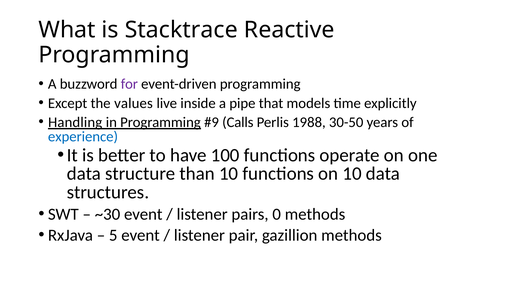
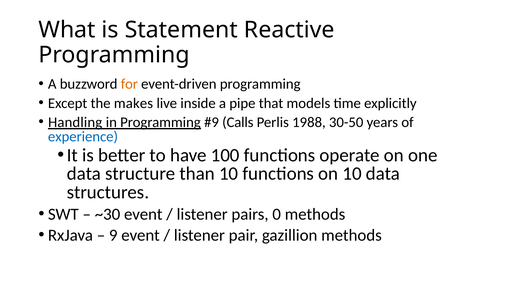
Stacktrace: Stacktrace -> Statement (181, 30)
for colour: purple -> orange (129, 84)
values: values -> makes (133, 103)
5: 5 -> 9 (113, 235)
